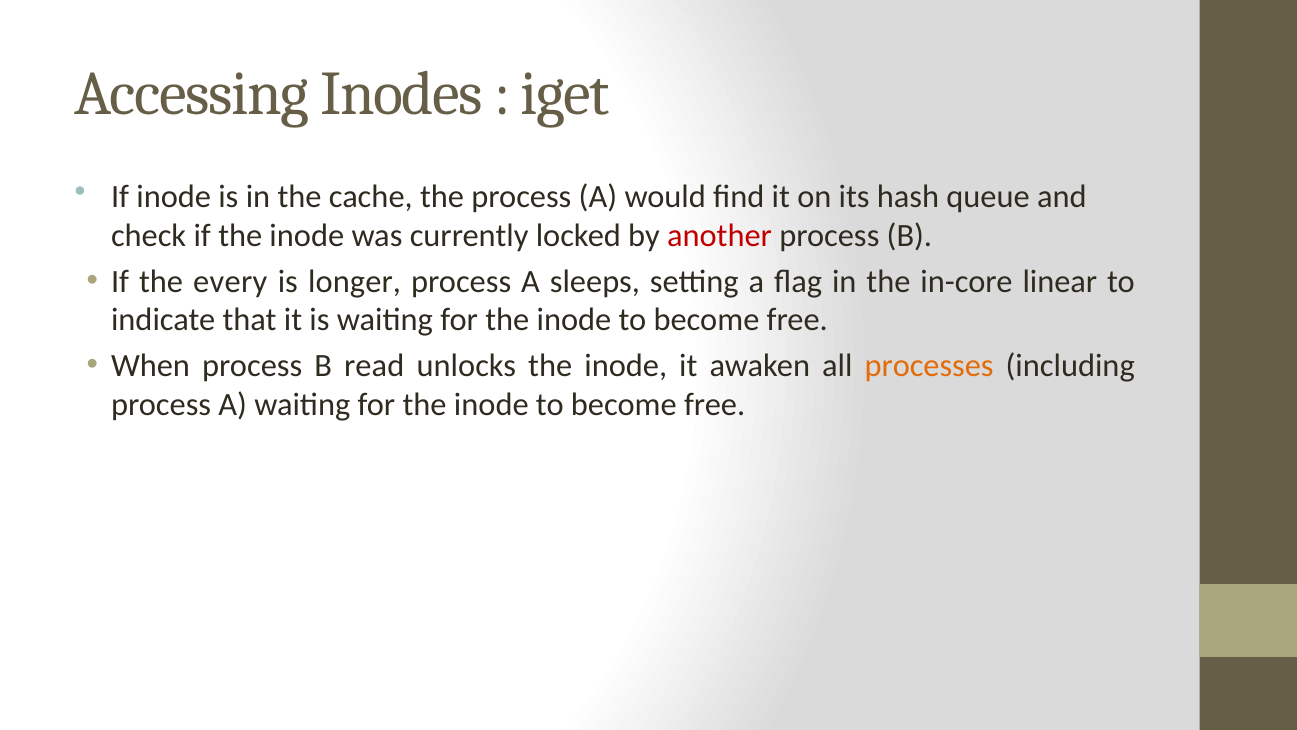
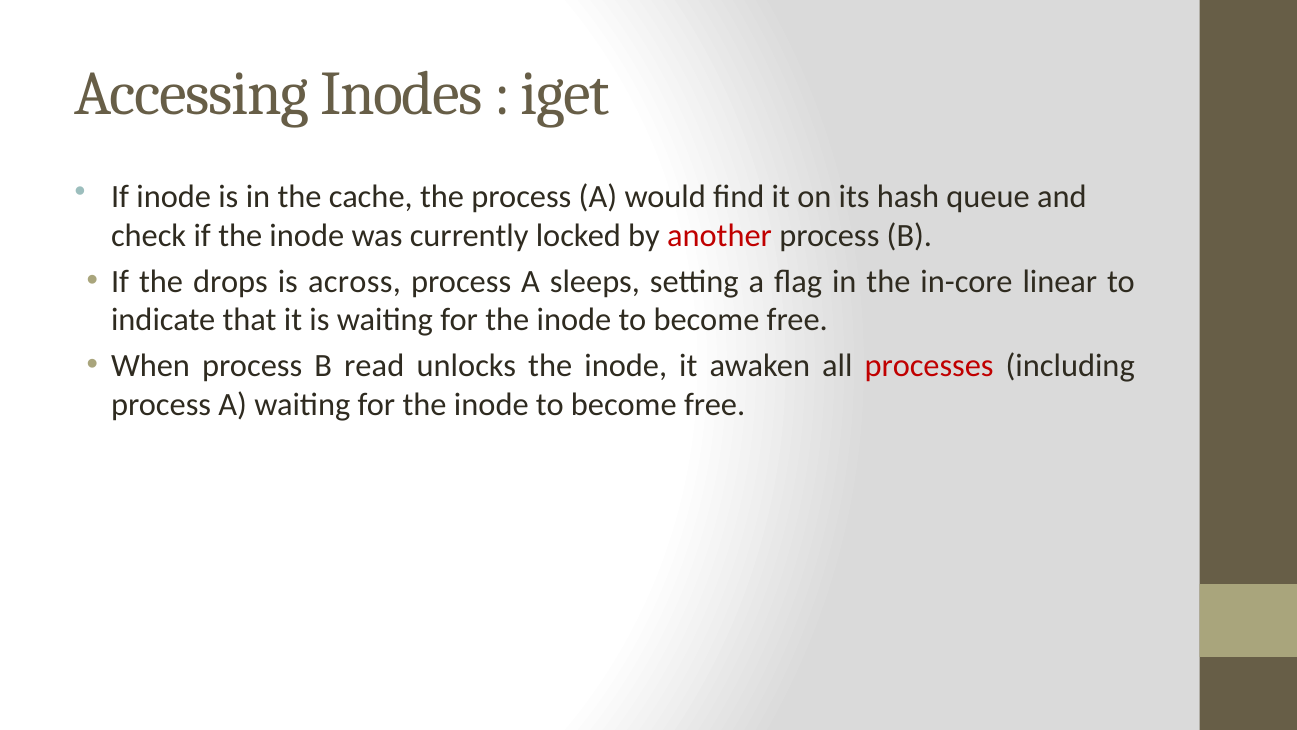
every: every -> drops (230, 281)
longer: longer -> across (354, 281)
processes colour: orange -> red (929, 365)
